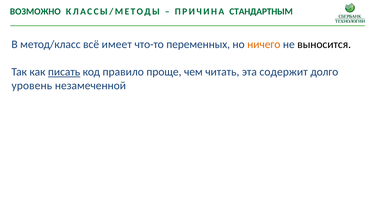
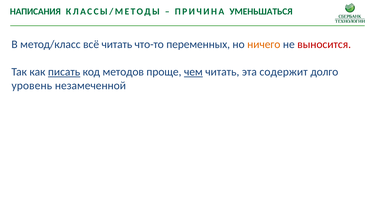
ВОЗМОЖНО: ВОЗМОЖНО -> НАПИСАНИЯ (35, 11)
СТАНДАРТНЫМ: СТАНДАРТНЫМ -> УМЕНЬШАТЬСЯ (261, 11)
всё имеет: имеет -> читать (117, 44)
выносится colour: black -> red (324, 44)
правило: правило -> методов (123, 72)
чем underline: none -> present (193, 72)
